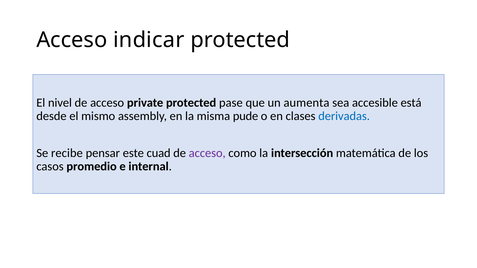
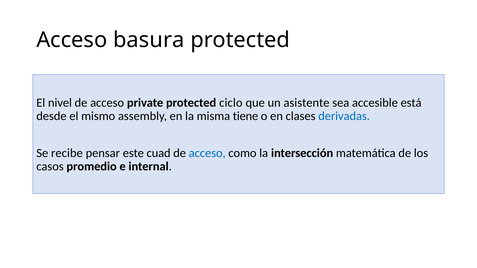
indicar: indicar -> basura (149, 40)
pase: pase -> ciclo (231, 103)
aumenta: aumenta -> asistente (306, 103)
pude: pude -> tiene (246, 116)
acceso colour: purple -> blue (207, 153)
